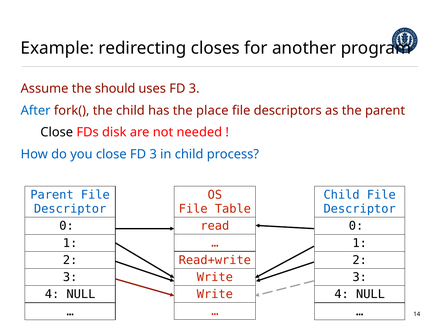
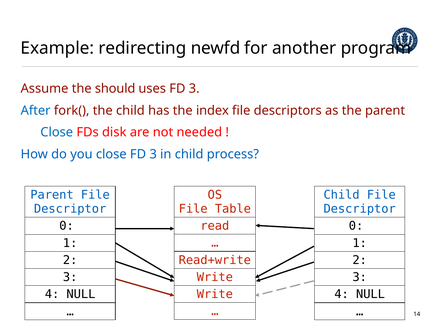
closes: closes -> newfd (215, 48)
place: place -> index (212, 110)
Close colour: black -> blue (57, 132)
